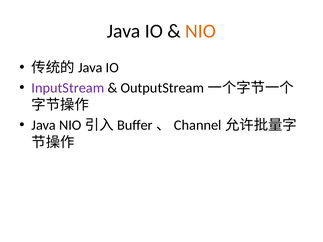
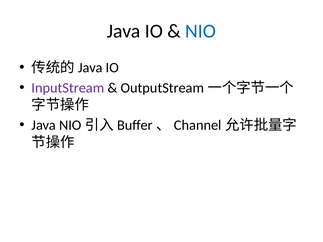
NIO colour: orange -> blue (201, 31)
